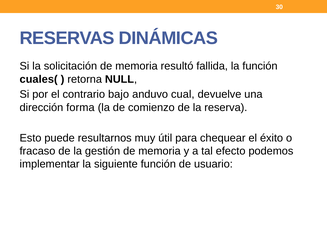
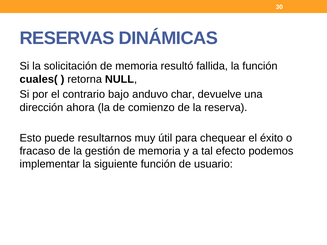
cual: cual -> char (183, 95)
forma: forma -> ahora (80, 108)
